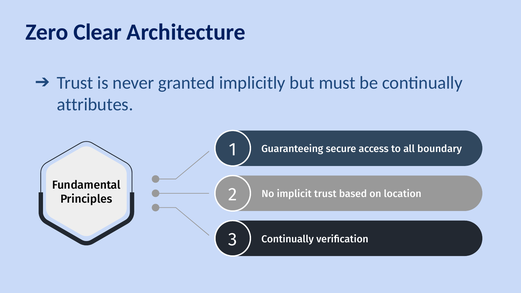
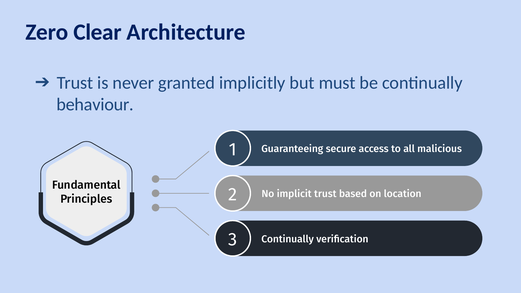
attributes: attributes -> behaviour (95, 105)
boundary: boundary -> malicious (440, 149)
